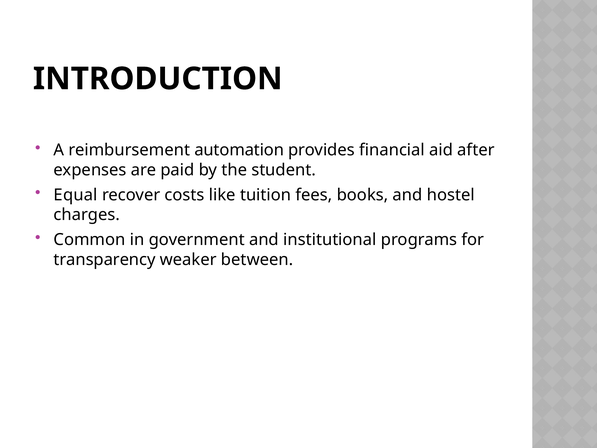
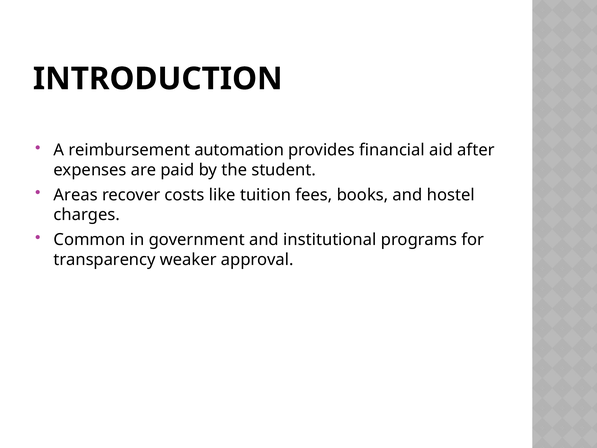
Equal: Equal -> Areas (76, 195)
between: between -> approval (257, 259)
